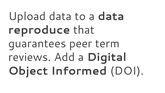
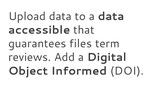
reproduce: reproduce -> accessible (39, 30)
peer: peer -> files (81, 44)
